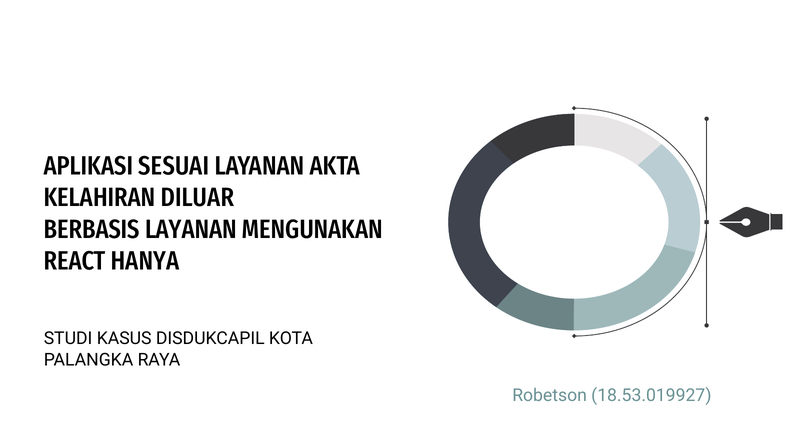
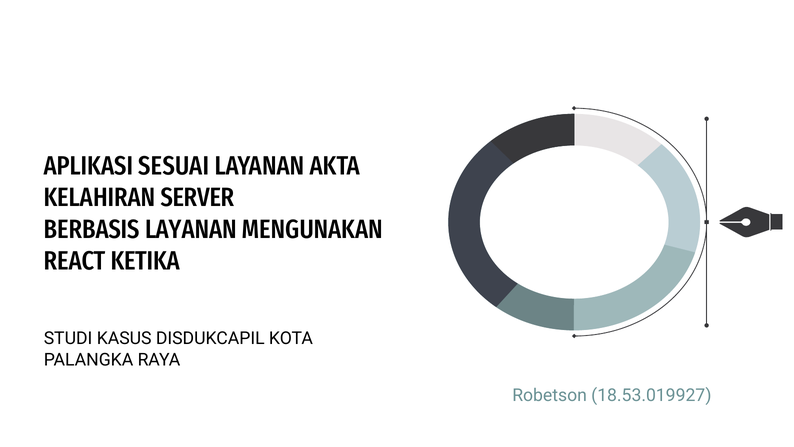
DILUAR: DILUAR -> SERVER (198, 197)
HANYA: HANYA -> KETIKA (145, 261)
